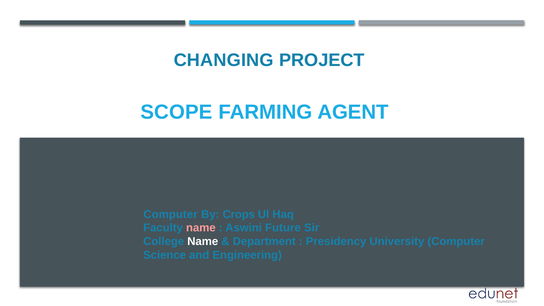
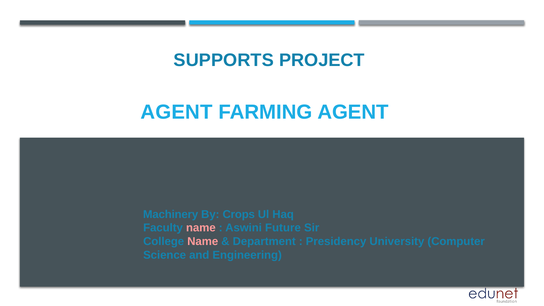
CHANGING: CHANGING -> SUPPORTS (224, 60)
SCOPE: SCOPE -> AGENT (176, 112)
Computer: Computer -> Machinery (171, 214)
Name colour: white -> pink (203, 241)
